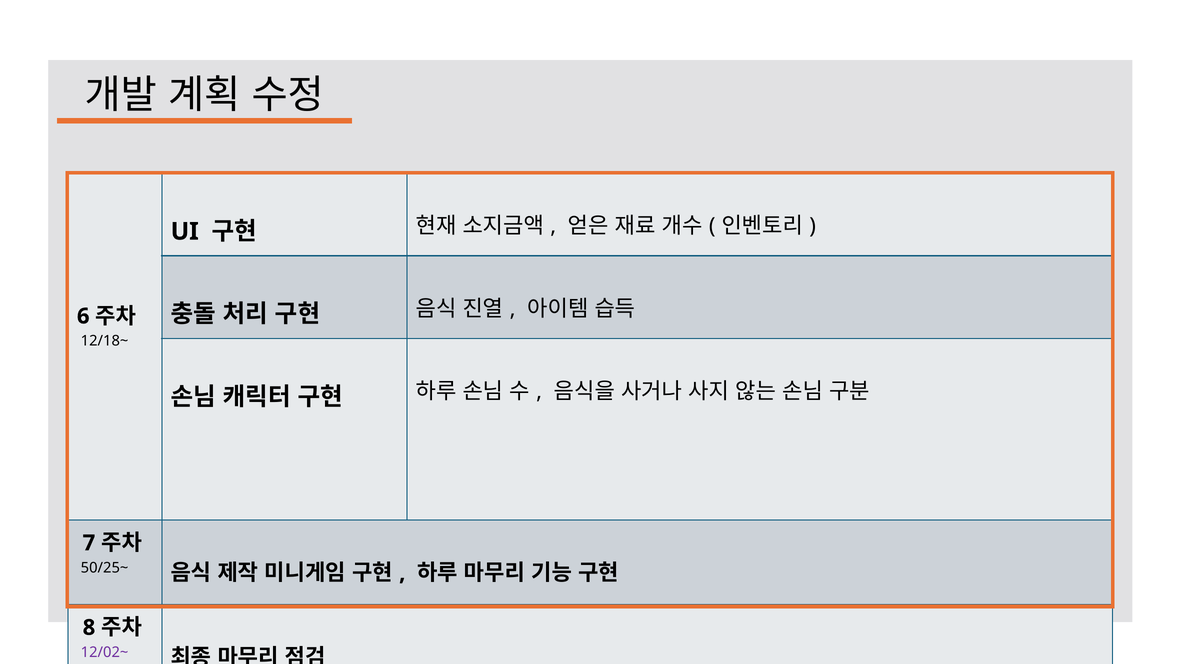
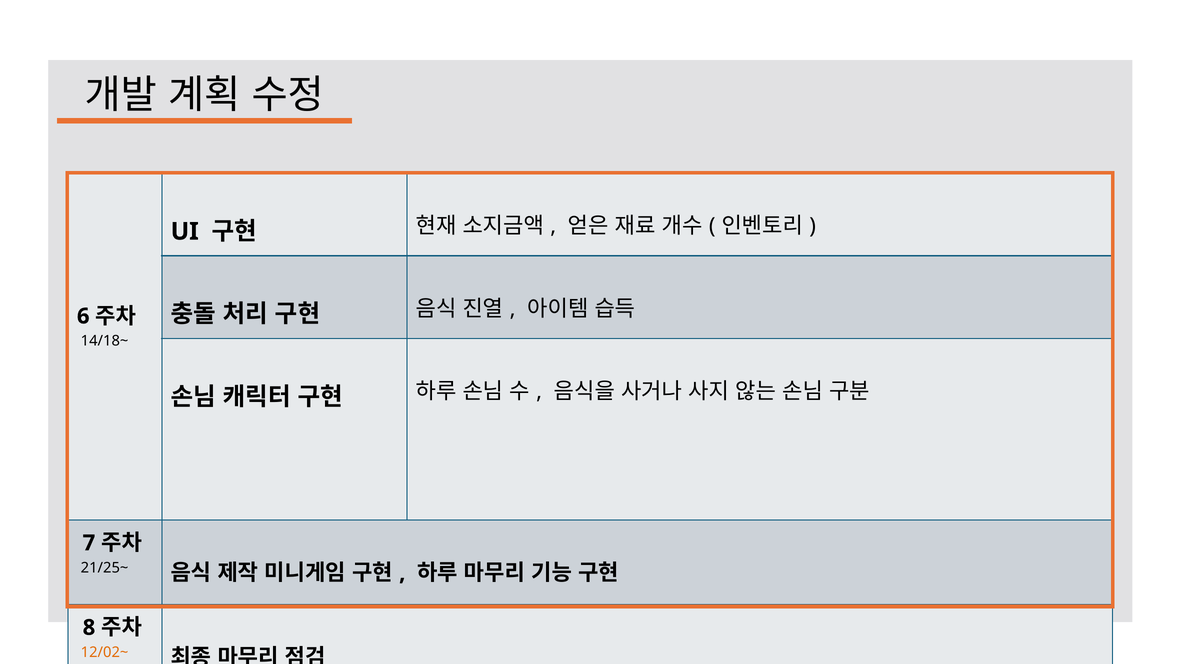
12/18~: 12/18~ -> 14/18~ (105, 341)
50/25~: 50/25~ -> 21/25~ (105, 567)
12/02~ colour: purple -> orange (105, 652)
